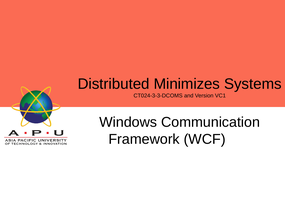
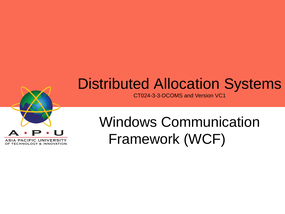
Minimizes: Minimizes -> Allocation (187, 84)
